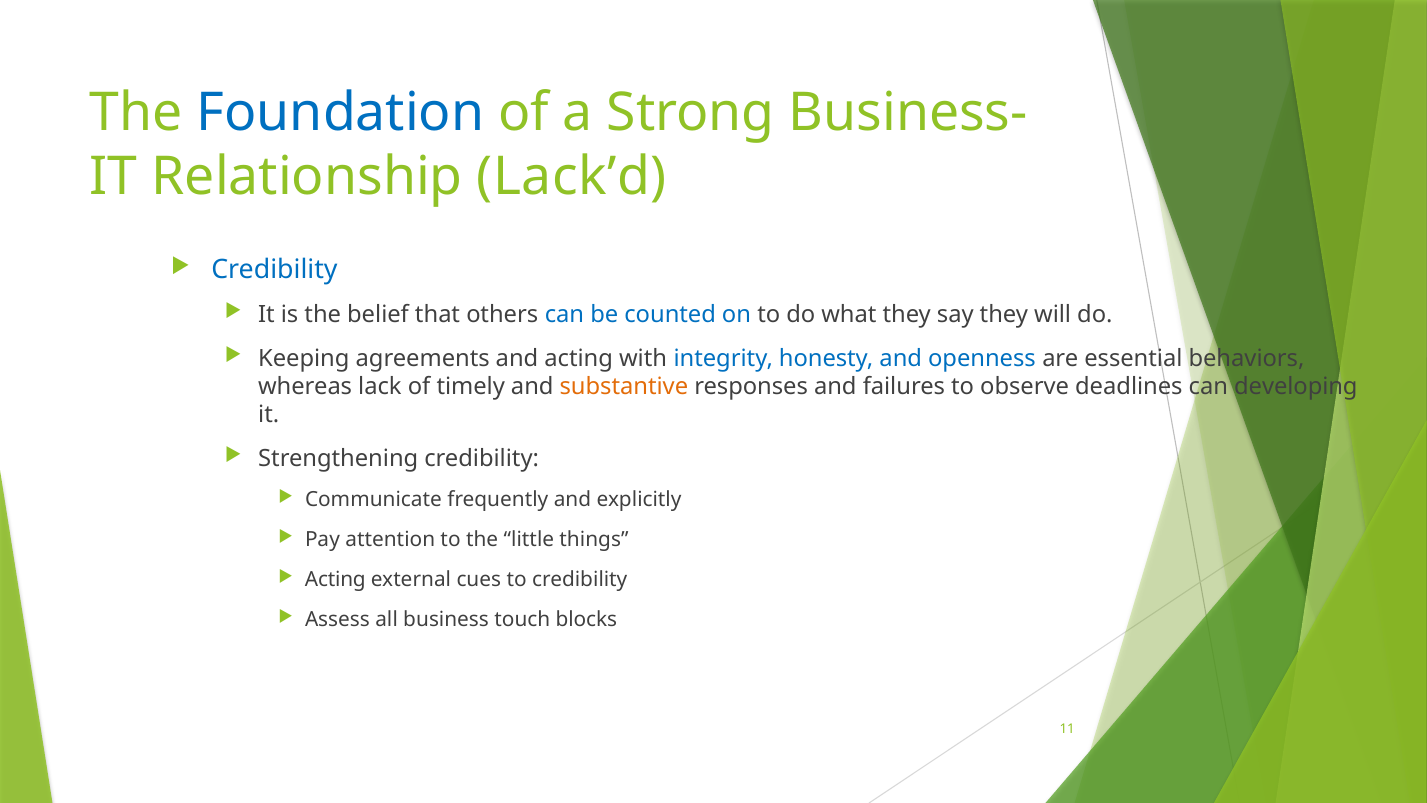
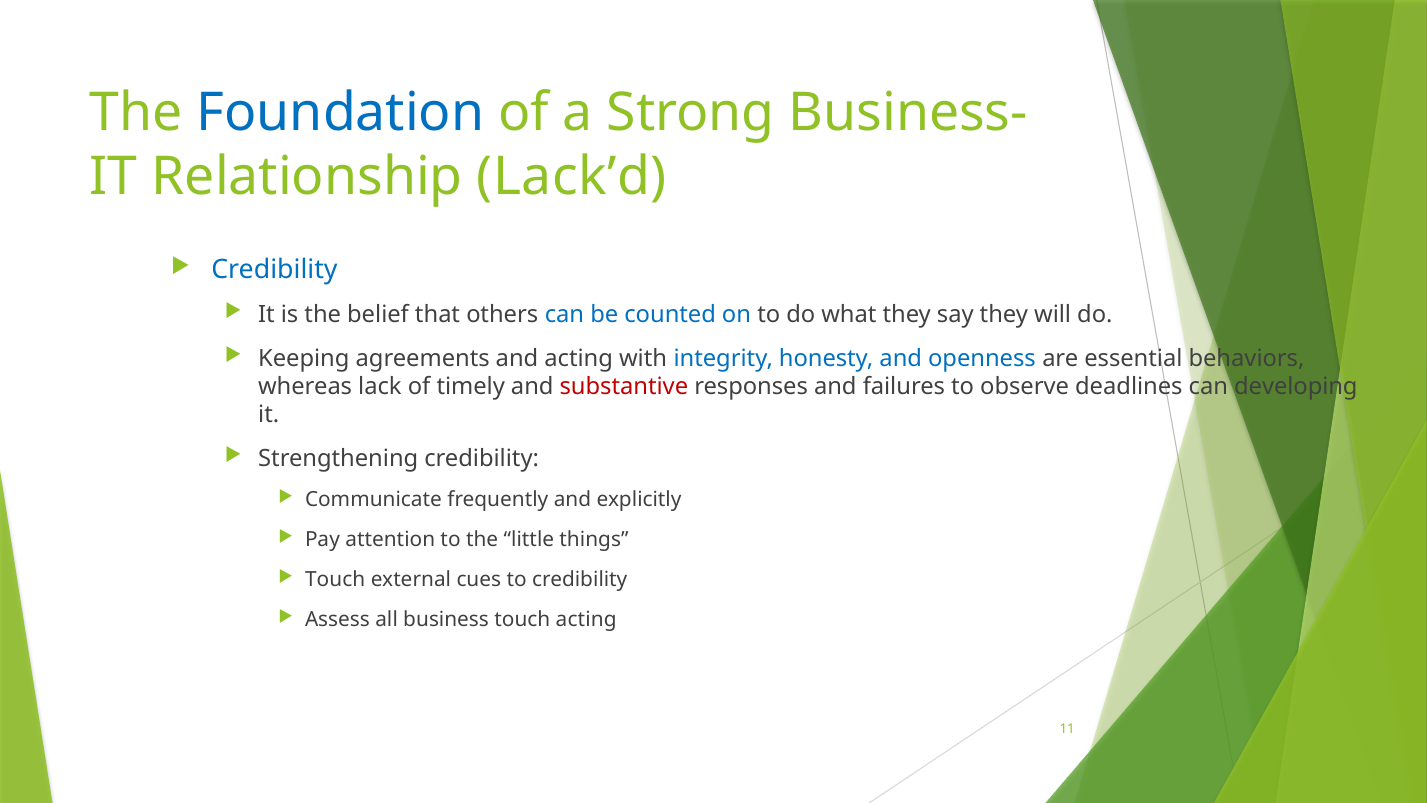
substantive colour: orange -> red (624, 387)
Acting: Acting -> Touch (335, 580)
touch blocks: blocks -> acting (586, 620)
